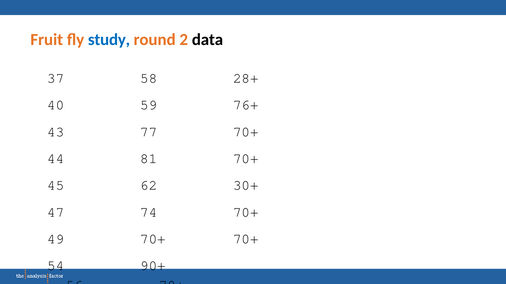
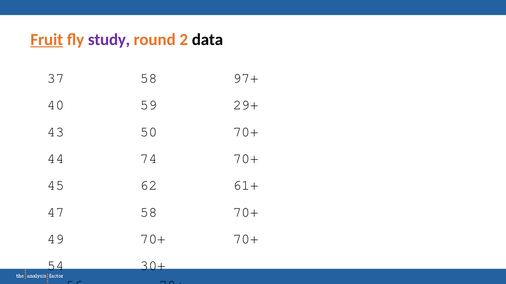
Fruit underline: none -> present (47, 40)
study colour: blue -> purple (109, 40)
28+: 28+ -> 97+ (246, 78)
76+: 76+ -> 29+ (246, 105)
77: 77 -> 50 (149, 132)
81: 81 -> 74 (149, 159)
30+: 30+ -> 61+ (246, 186)
47 74: 74 -> 58 (149, 213)
90+: 90+ -> 30+ (153, 266)
